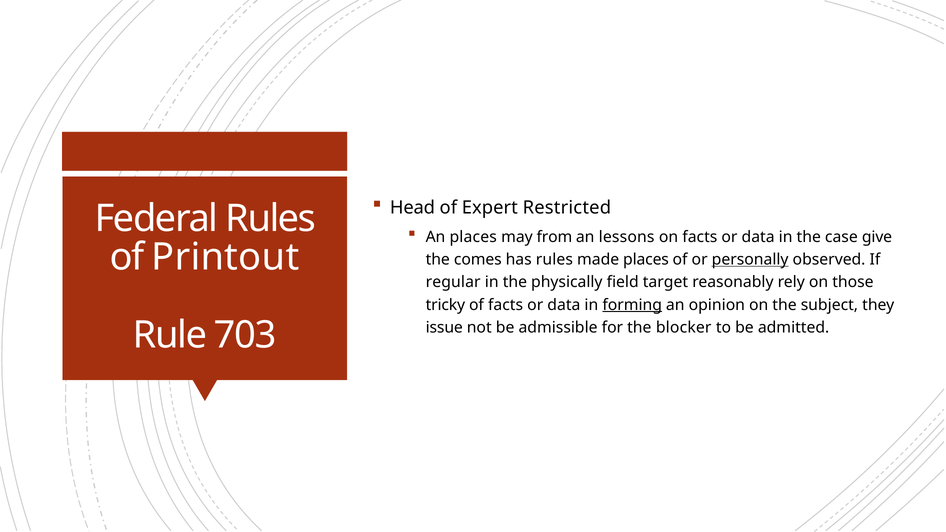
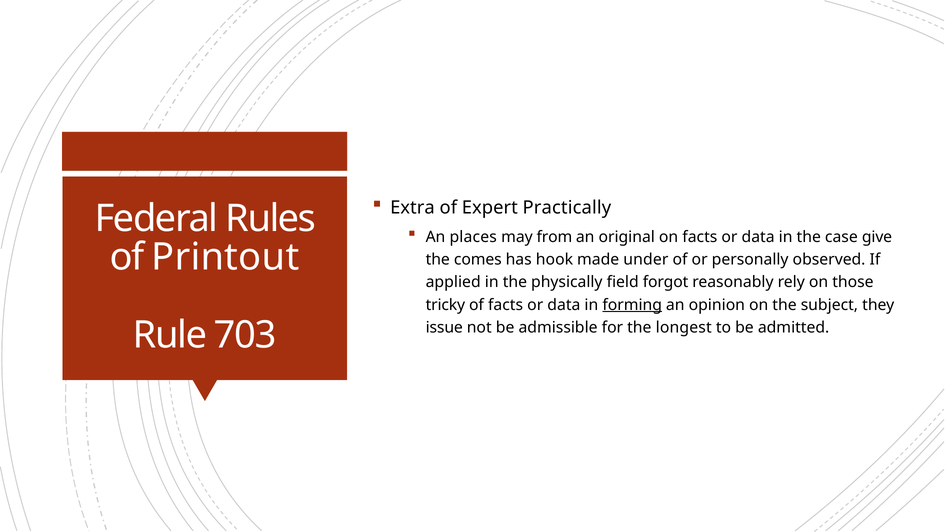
Head: Head -> Extra (412, 208)
Restricted: Restricted -> Practically (567, 208)
lessons: lessons -> original (627, 237)
has rules: rules -> hook (554, 260)
made places: places -> under (646, 260)
personally underline: present -> none (750, 260)
regular: regular -> applied (453, 282)
target: target -> forgot (666, 282)
blocker: blocker -> longest (684, 328)
